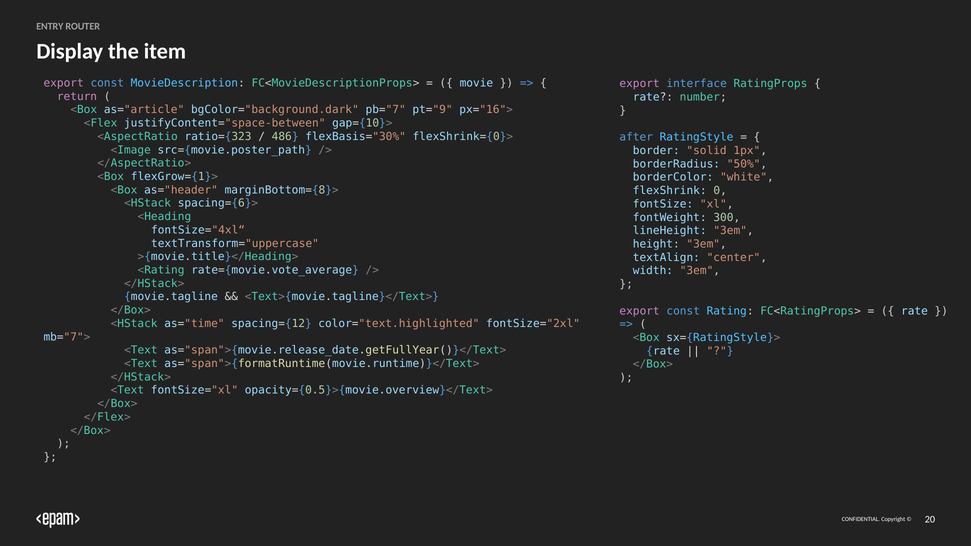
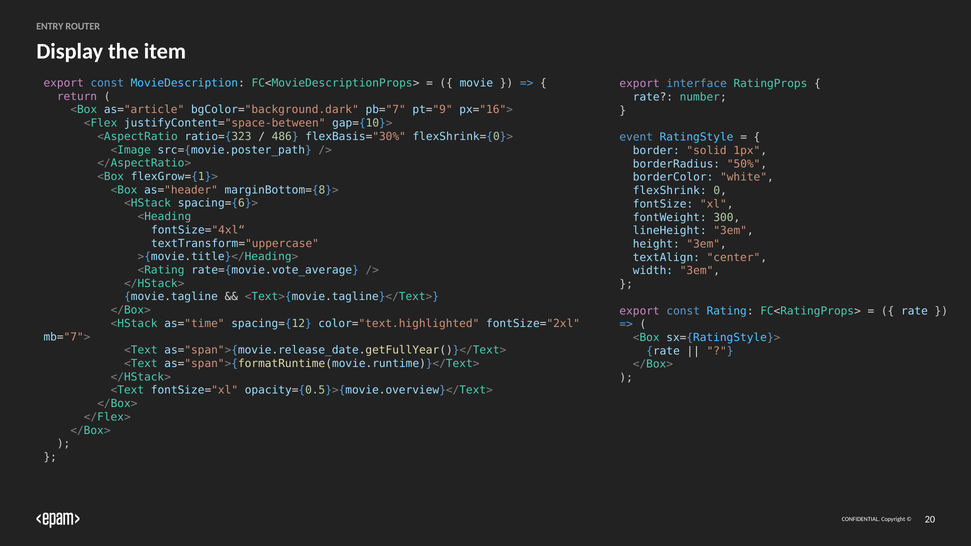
after: after -> event (636, 137)
